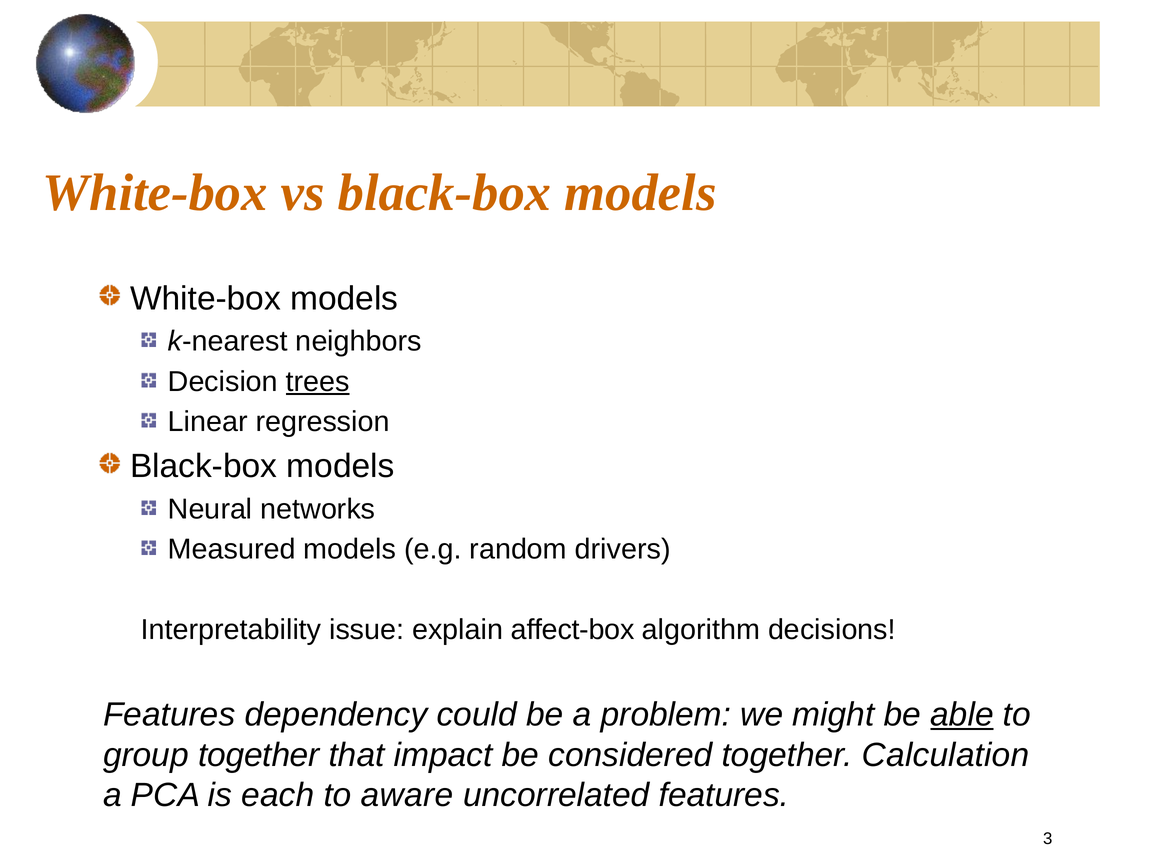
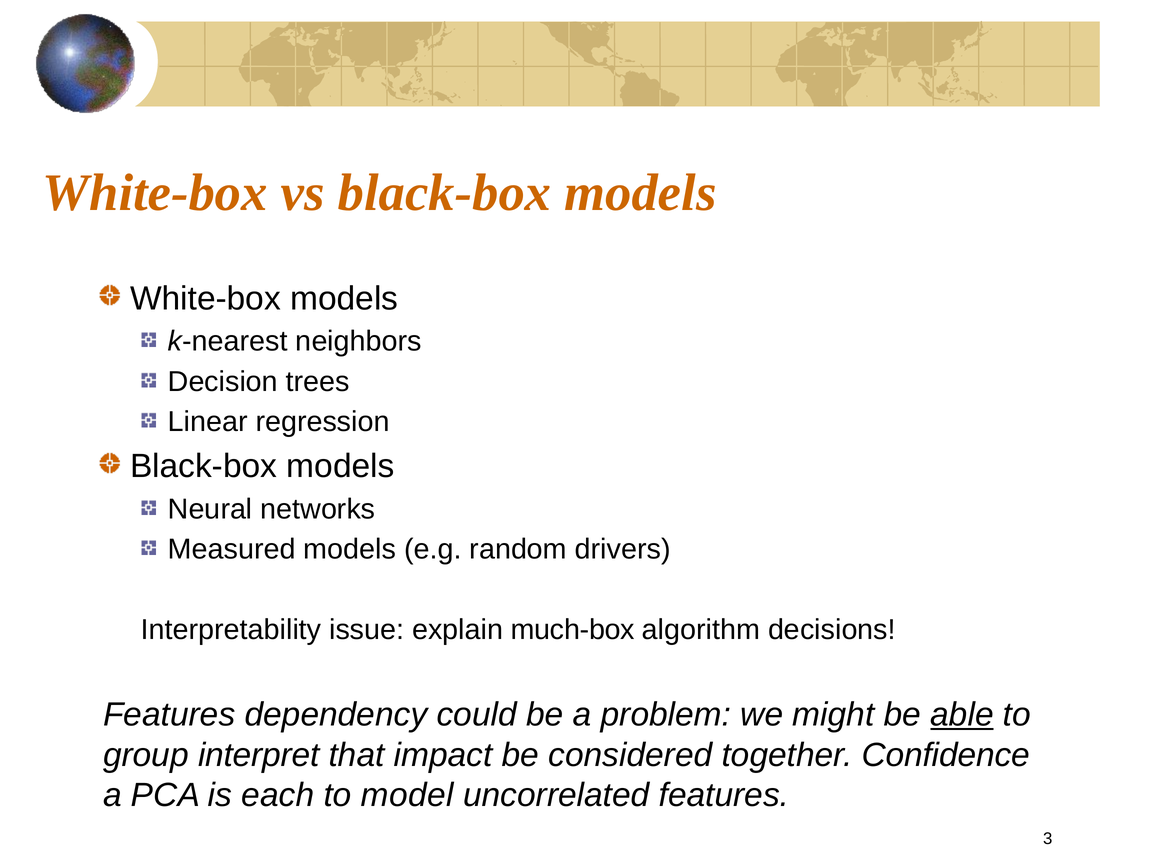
trees underline: present -> none (318, 381)
affect-box: affect-box -> much-box (573, 630)
group together: together -> interpret (259, 754)
Calculation: Calculation -> Confidence (946, 754)
aware: aware -> model (407, 795)
